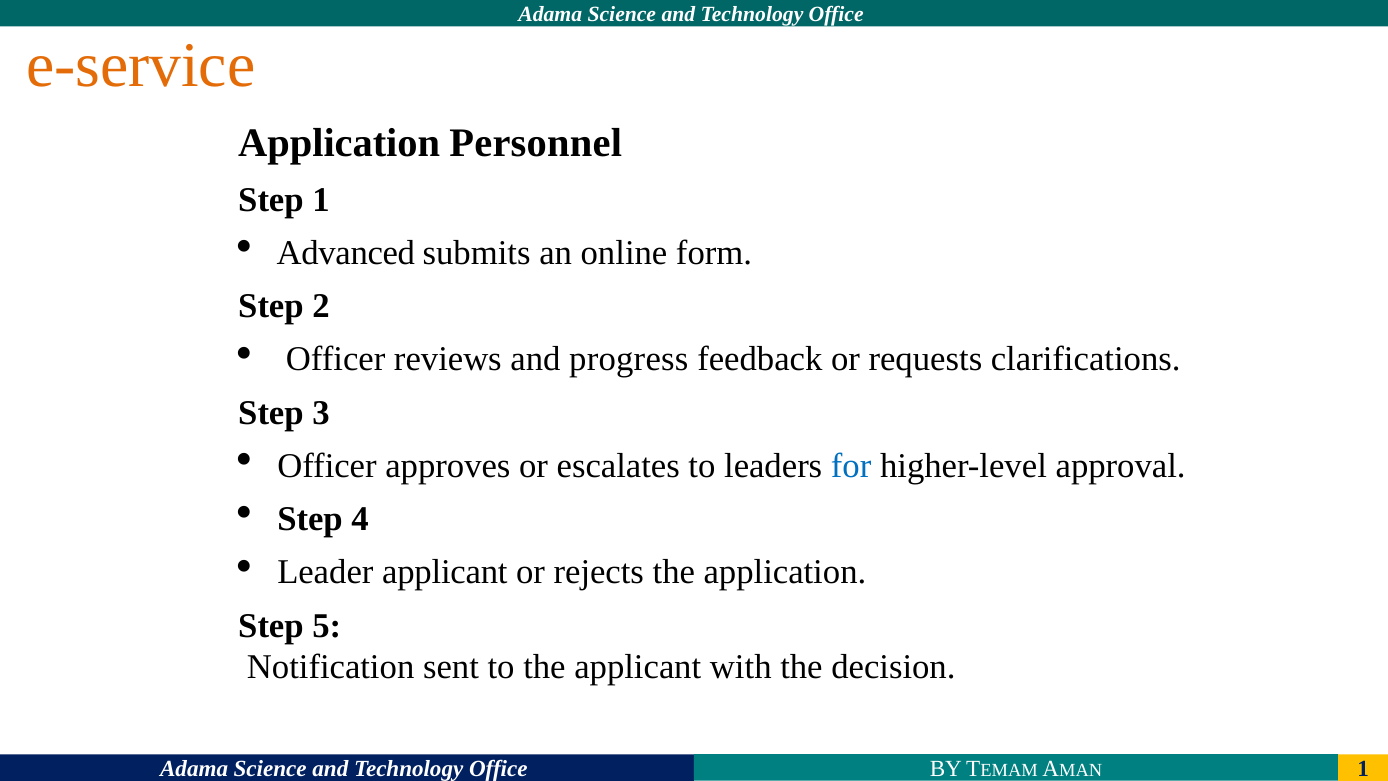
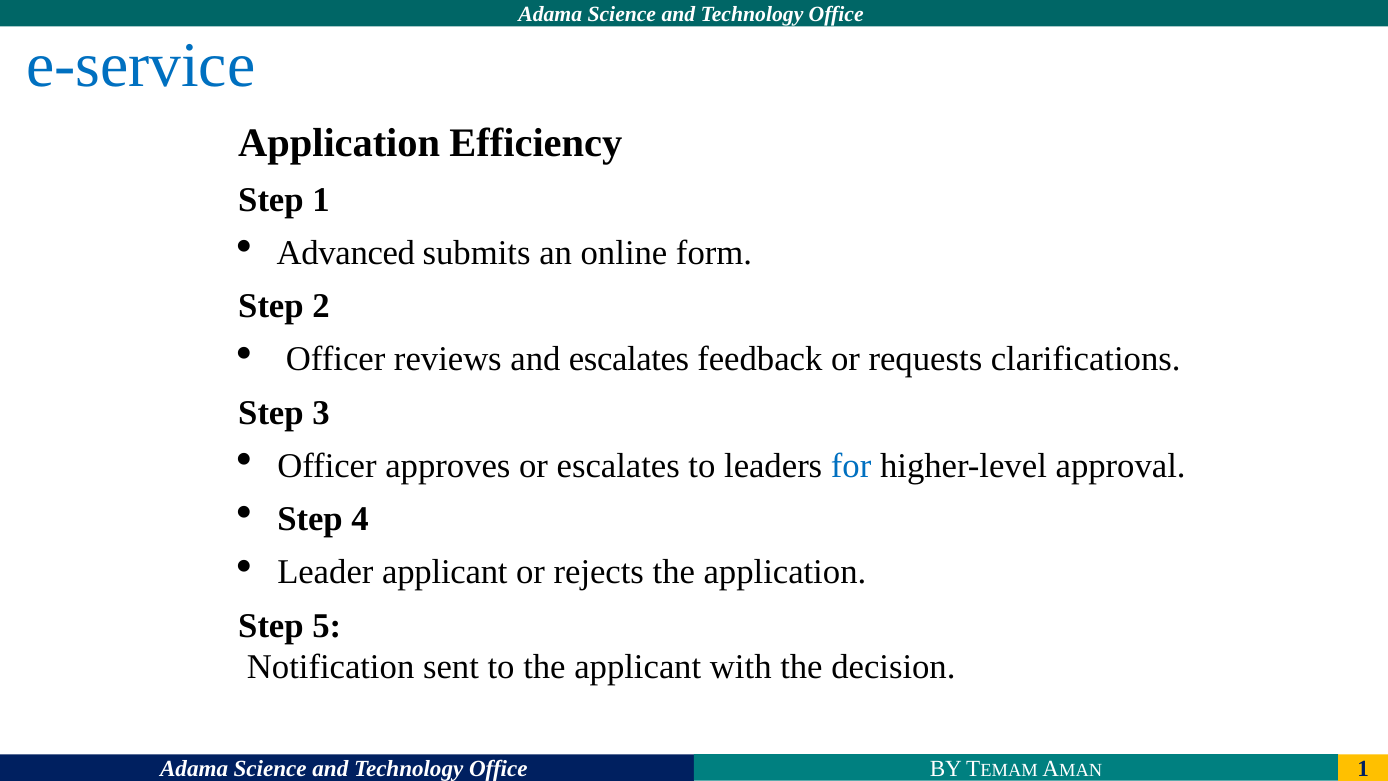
e-service colour: orange -> blue (141, 66)
Personnel: Personnel -> Efficiency (536, 144)
and progress: progress -> escalates (629, 359)
